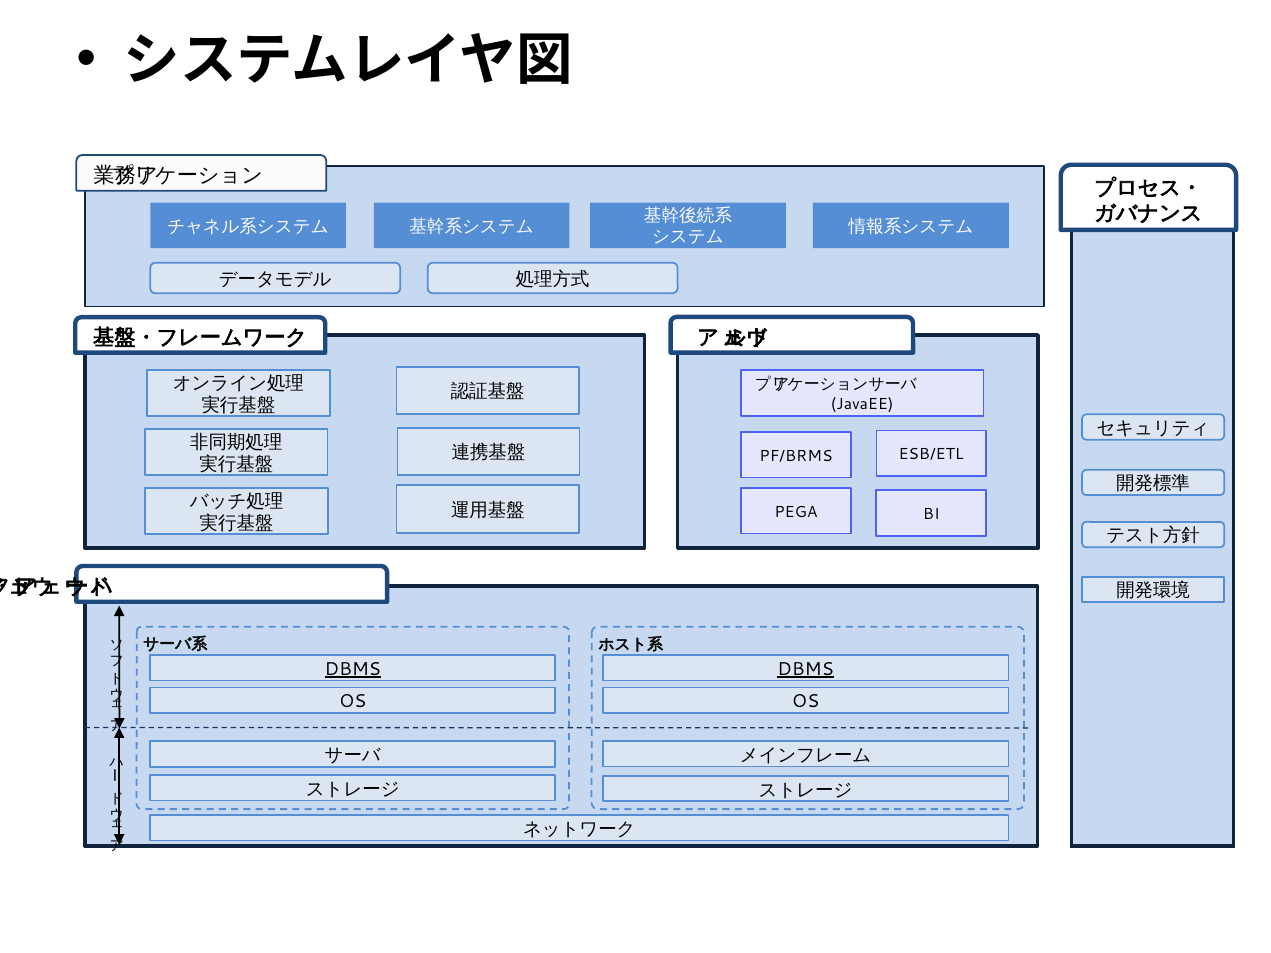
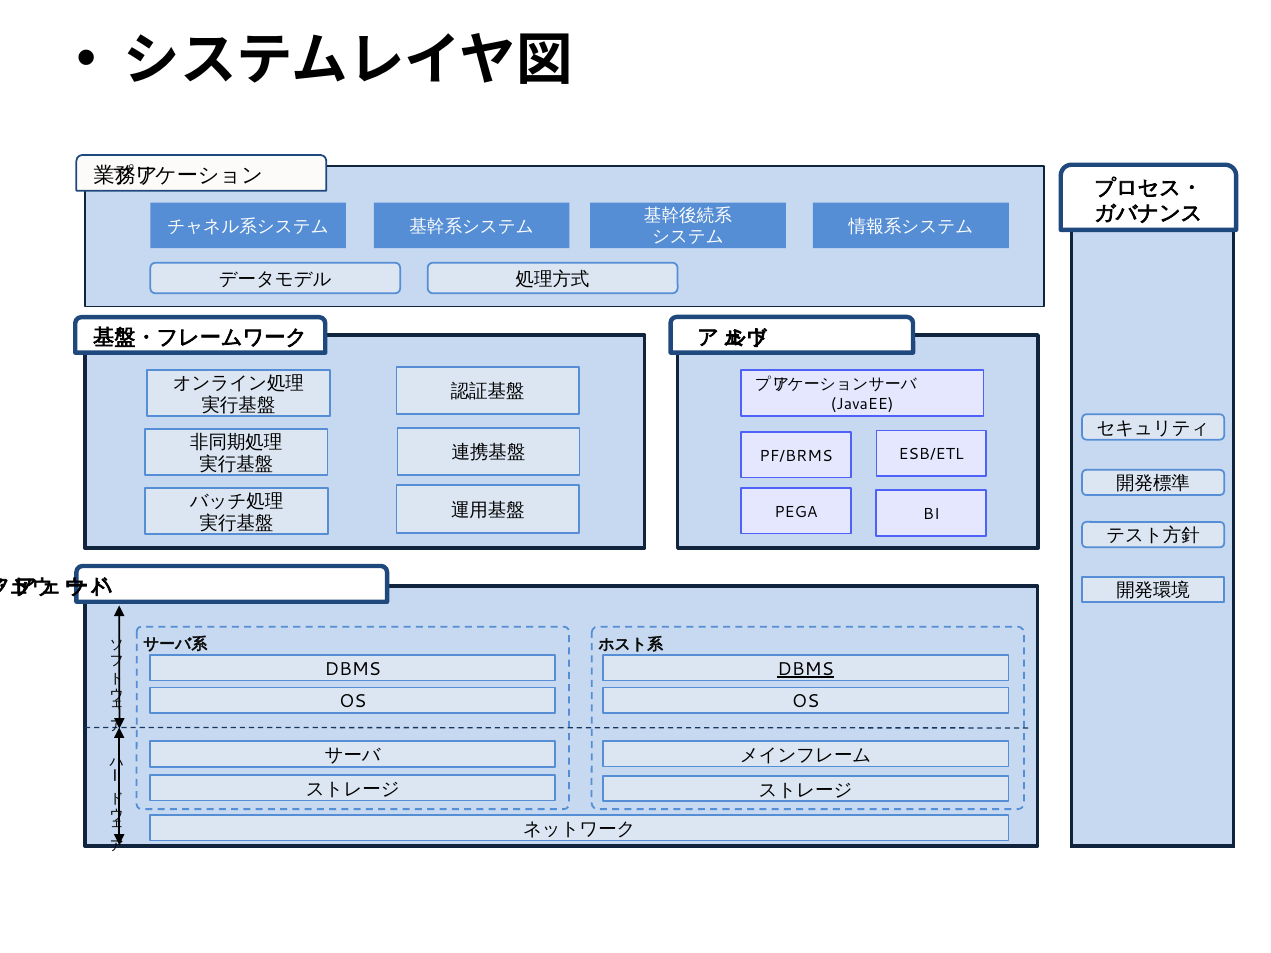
DBMS underline: present -> none (353, 669)
